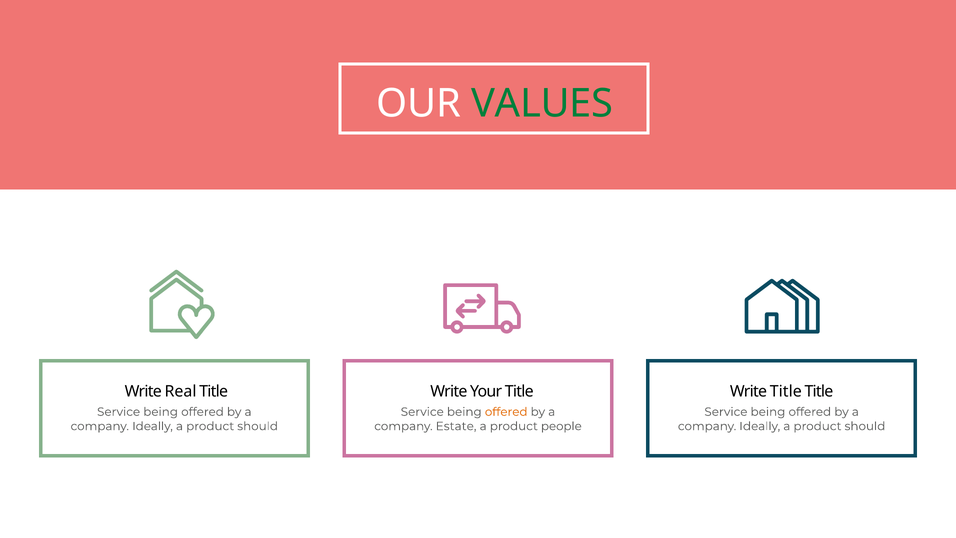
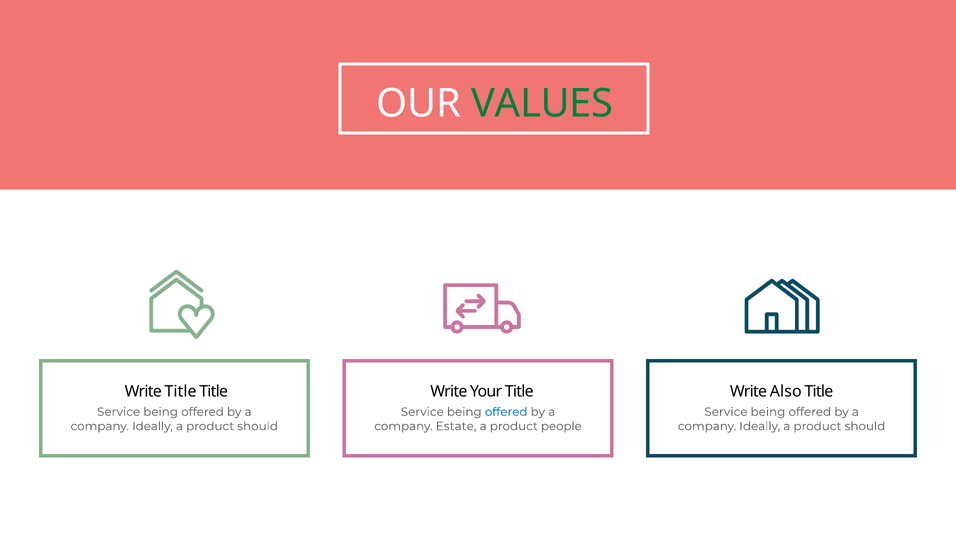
Write Real: Real -> Title (181, 391)
Write Title: Title -> Also (786, 391)
offered colour: orange -> blue (506, 412)
